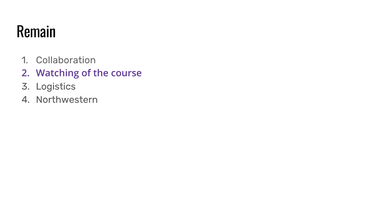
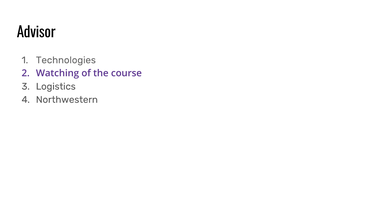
Remain: Remain -> Advisor (36, 32)
Collaboration: Collaboration -> Technologies (66, 60)
